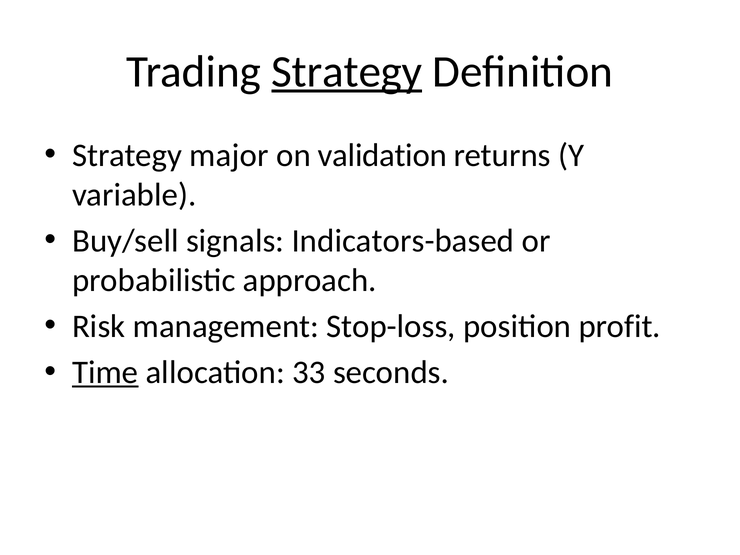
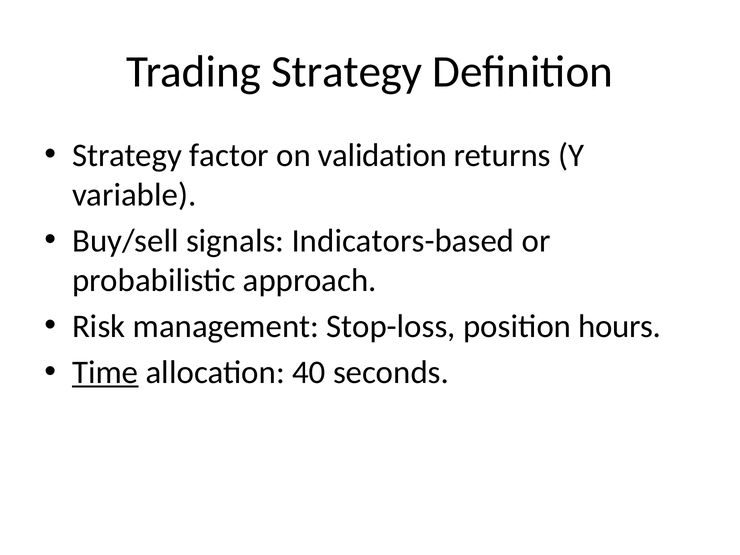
Strategy underline: present -> none (347, 72)
major: major -> factor (229, 155)
profit: profit -> hours (620, 326)
33: 33 -> 40 (309, 372)
